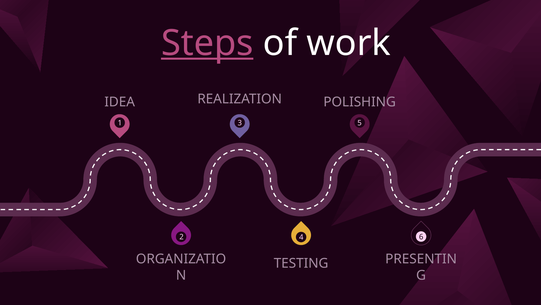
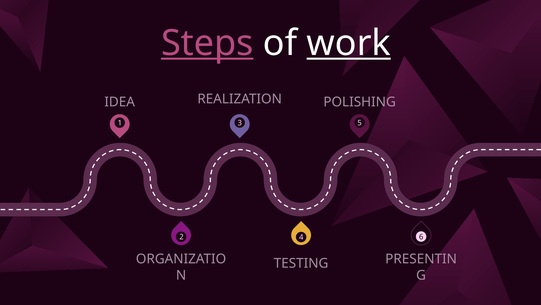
work underline: none -> present (349, 43)
